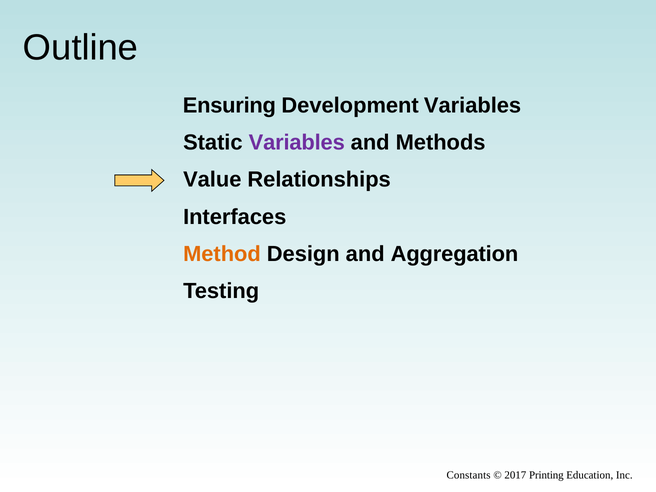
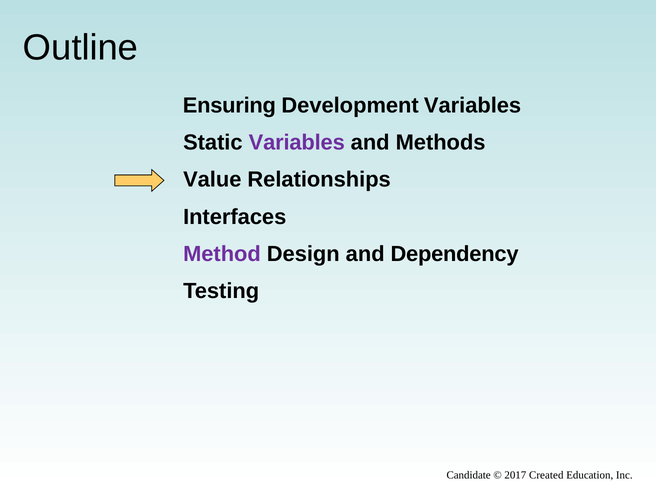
Method colour: orange -> purple (222, 254)
Aggregation: Aggregation -> Dependency (455, 254)
Constants: Constants -> Candidate (469, 475)
Printing: Printing -> Created (546, 475)
